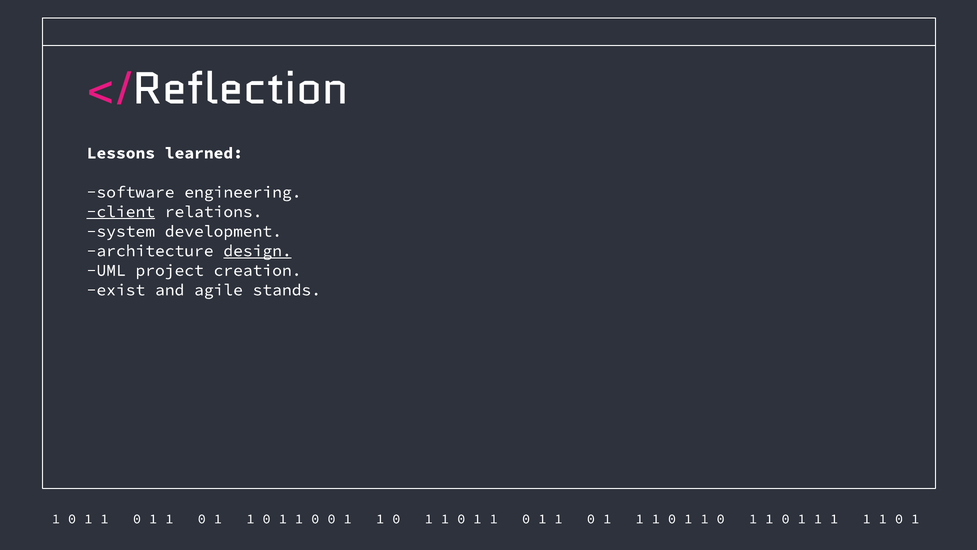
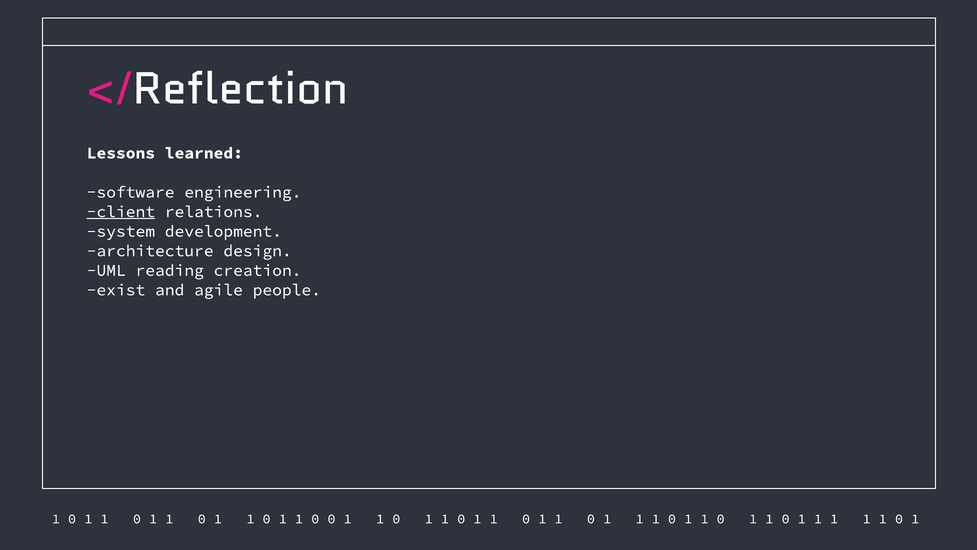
design underline: present -> none (258, 251)
project: project -> reading (170, 270)
stands: stands -> people (287, 290)
